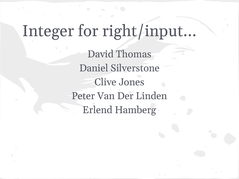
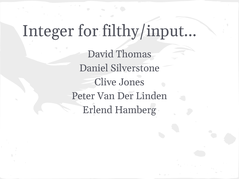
right/input: right/input -> filthy/input (149, 31)
